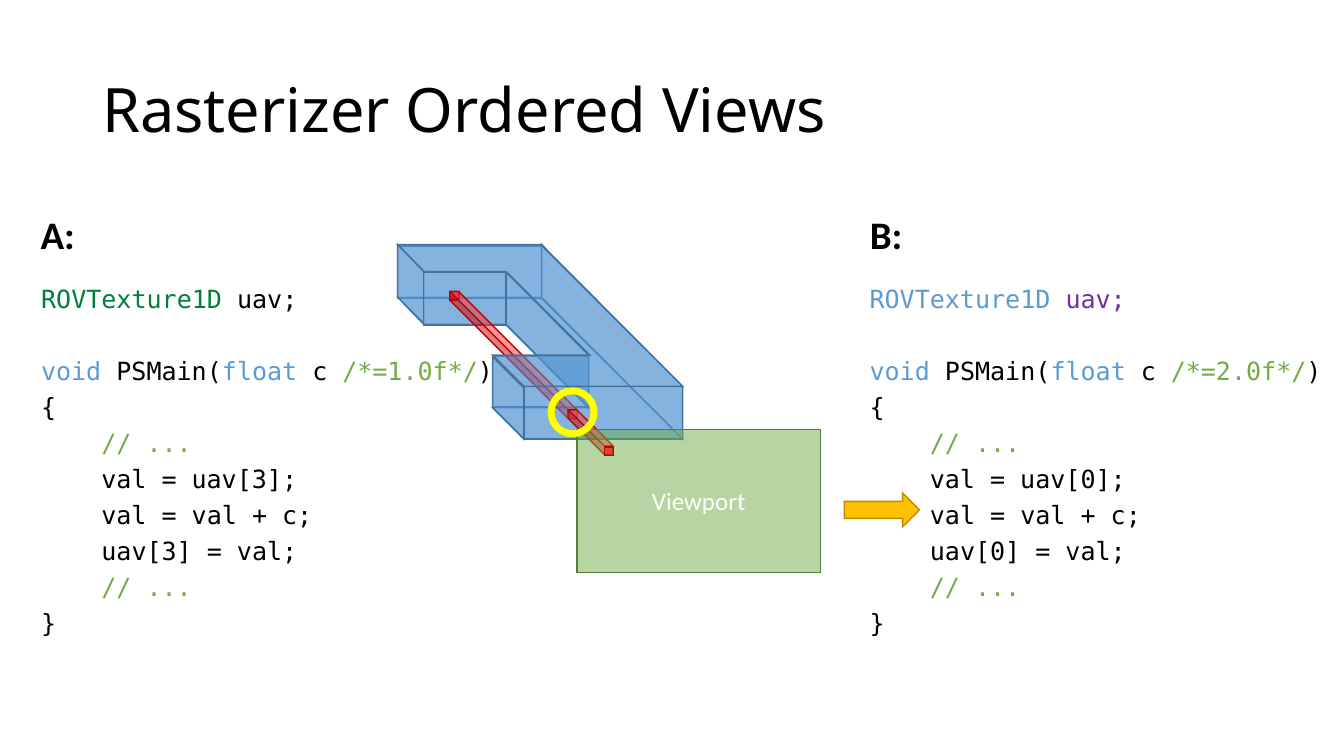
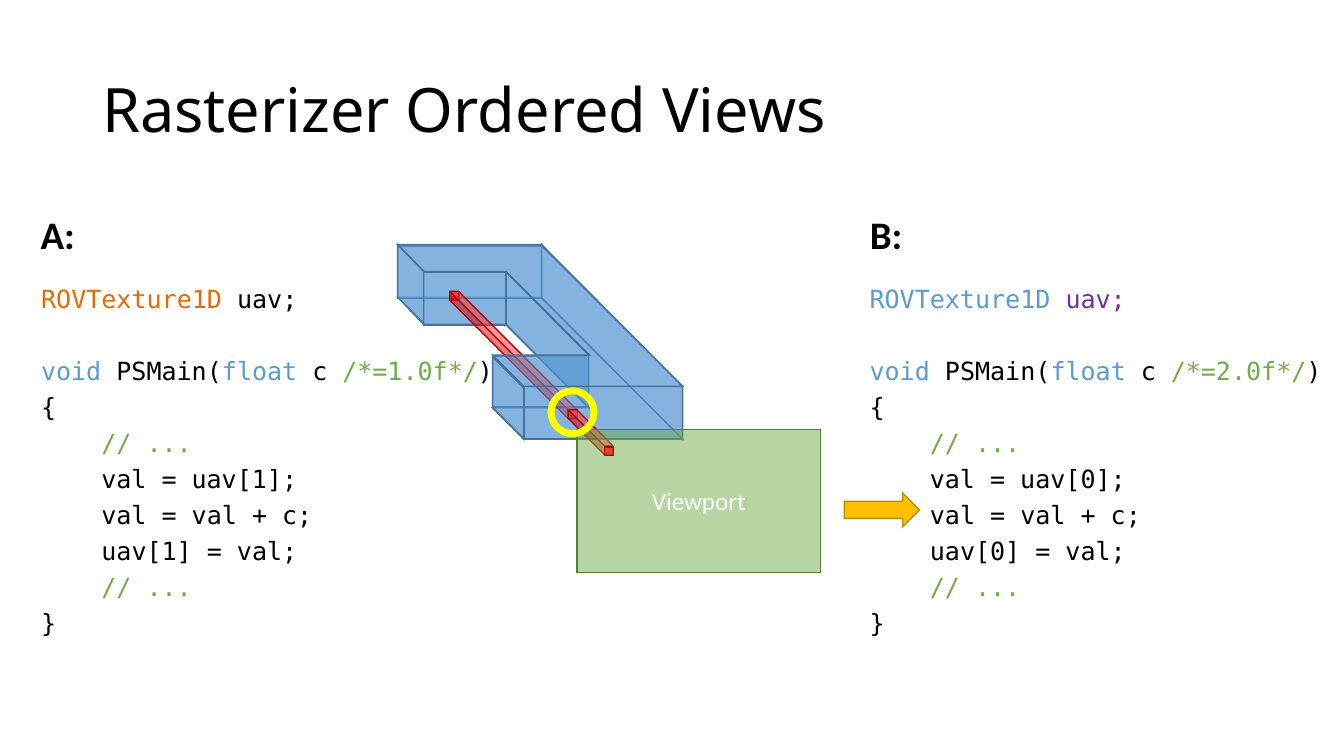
ROVTexture1D colour: green -> orange (132, 300)
uav[3: uav[3 -> uav[1 (244, 481)
uav[3: uav[3 -> uav[1 (147, 553)
